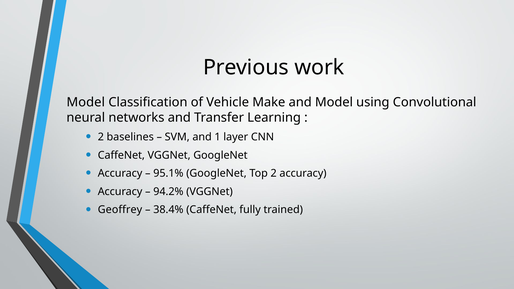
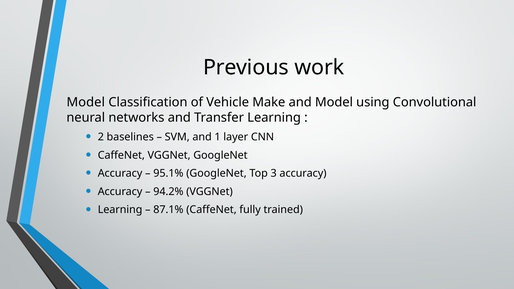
Top 2: 2 -> 3 (274, 173)
Geoffrey: Geoffrey -> Learning (120, 210)
38.4%: 38.4% -> 87.1% (168, 210)
